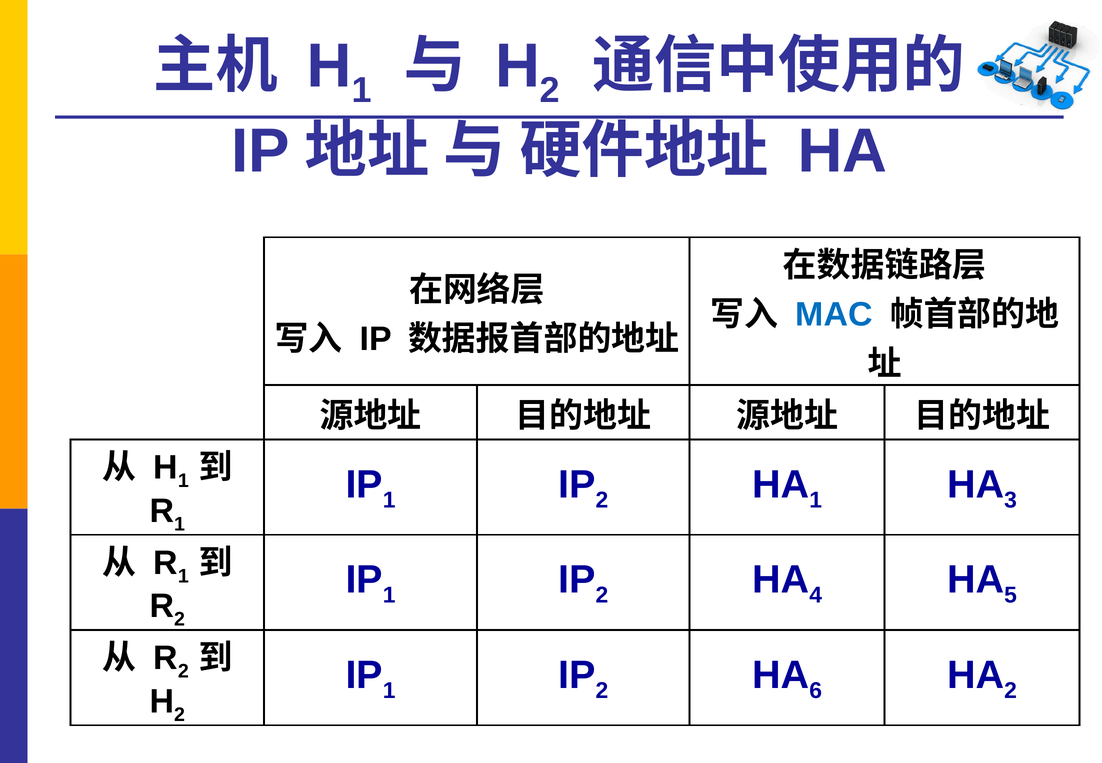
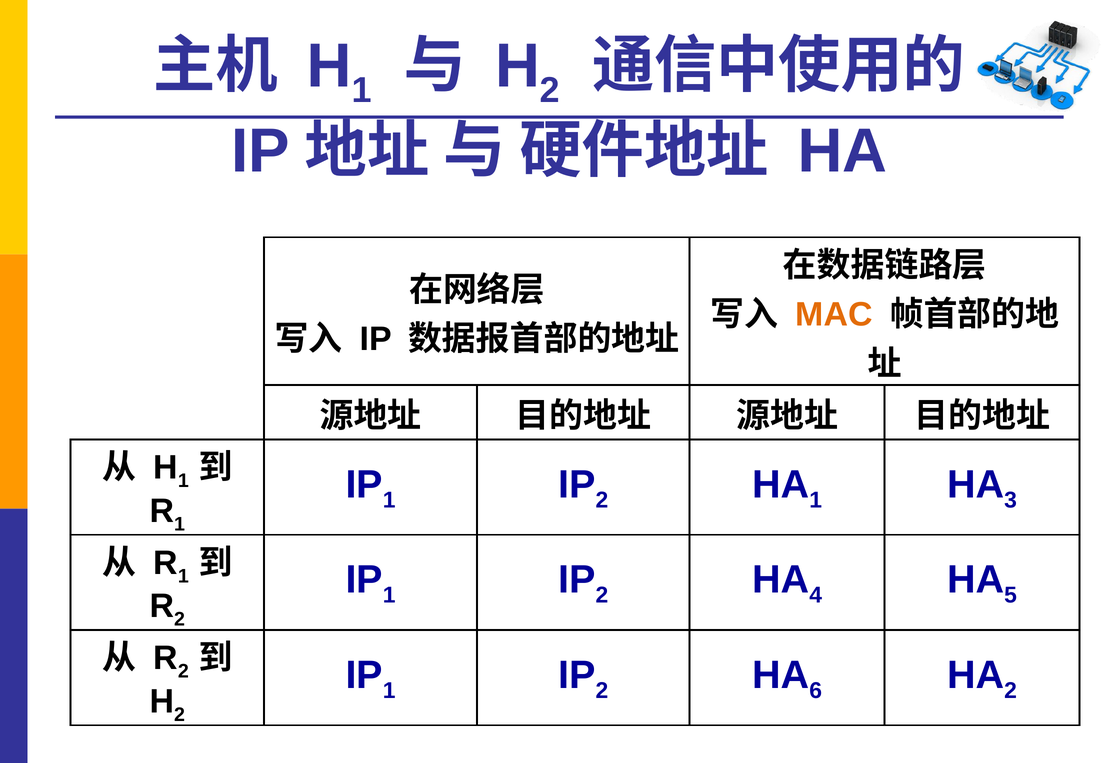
MAC colour: blue -> orange (834, 315)
